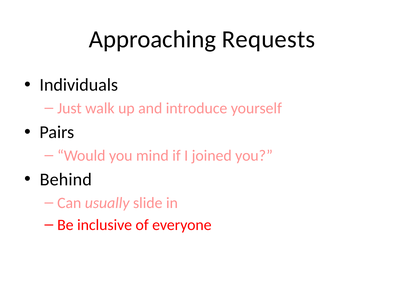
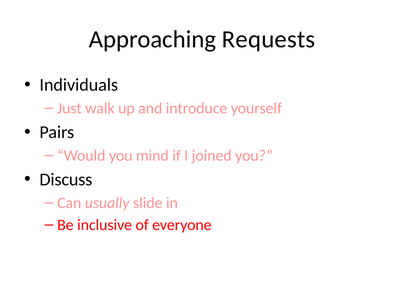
Behind: Behind -> Discuss (66, 179)
